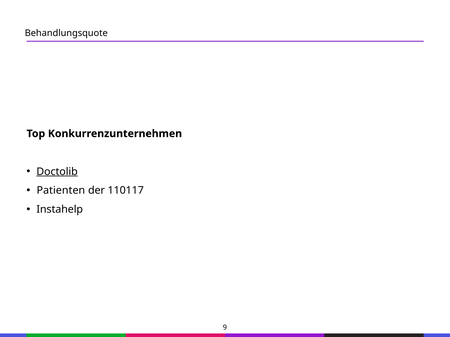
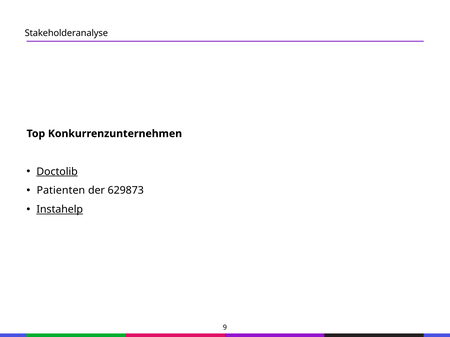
Behandlungsquote: Behandlungsquote -> Stakeholderanalyse (66, 33)
110117: 110117 -> 629873 (126, 191)
Instahelp underline: none -> present (60, 210)
